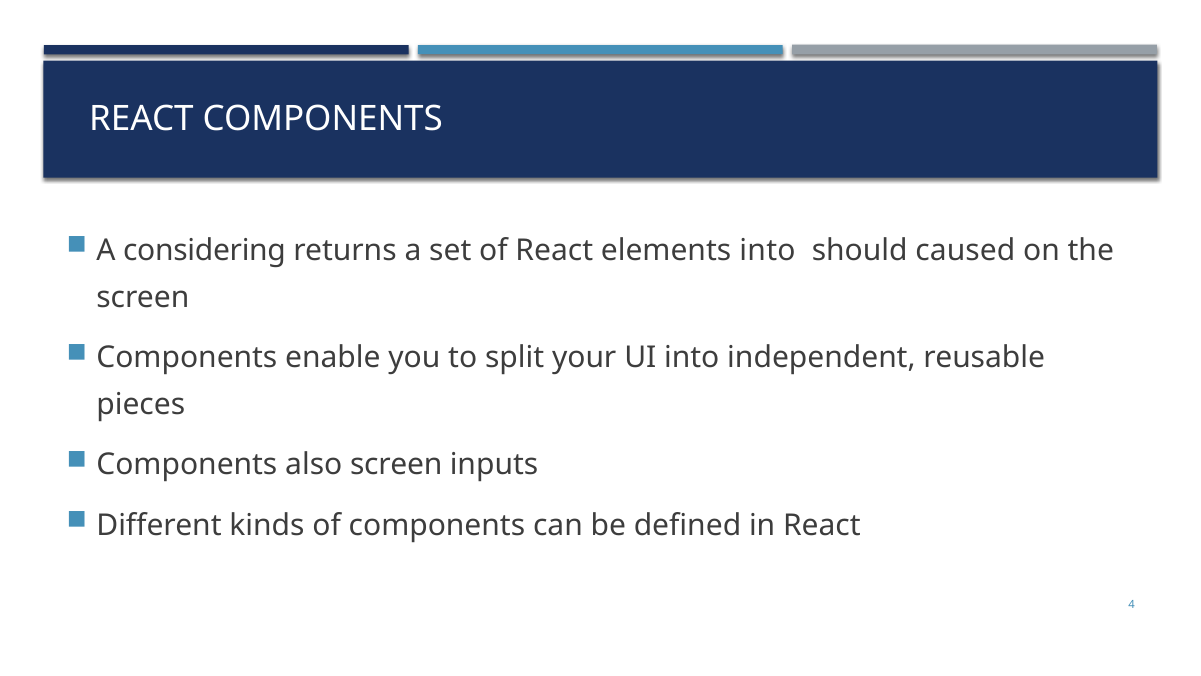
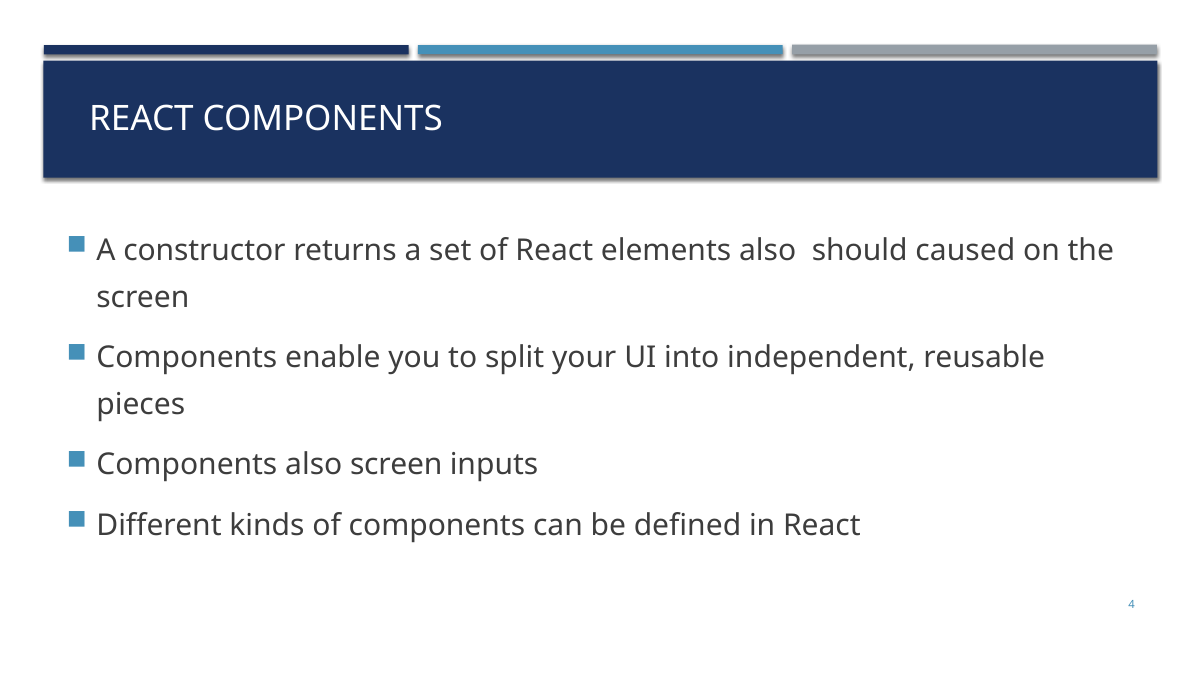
considering: considering -> constructor (204, 250)
elements into: into -> also (768, 250)
